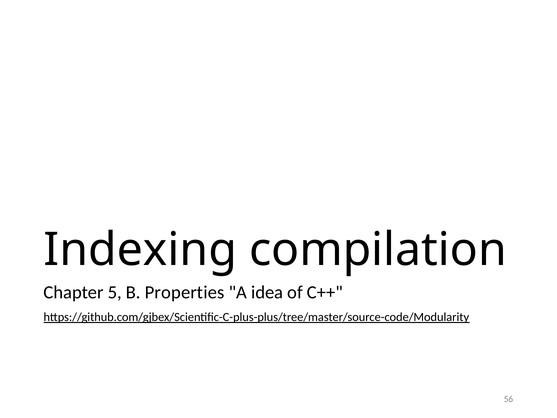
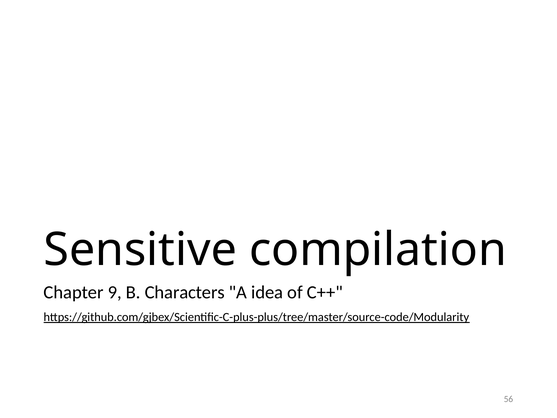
Indexing: Indexing -> Sensitive (140, 250)
5: 5 -> 9 (115, 292)
Properties: Properties -> Characters (185, 292)
